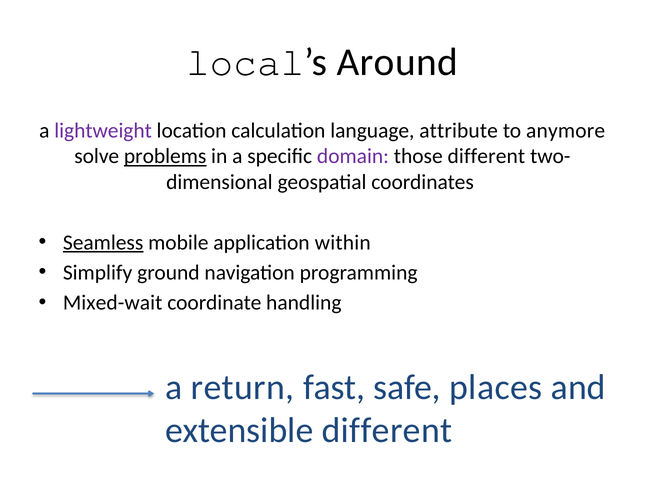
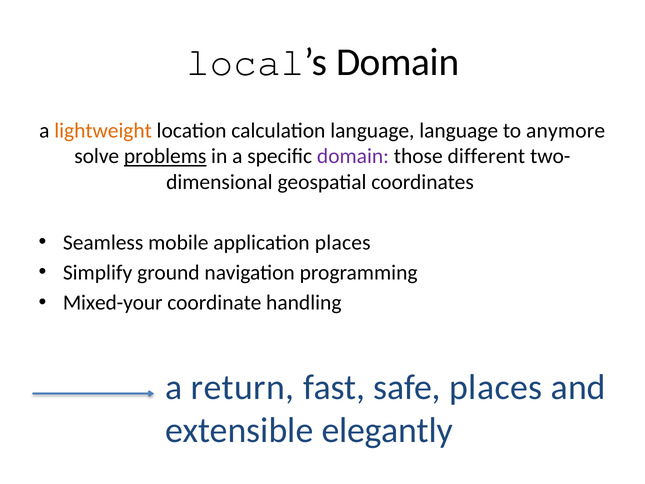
local’s Around: Around -> Domain (398, 62)
lightweight colour: purple -> orange (103, 131)
language attribute: attribute -> language (459, 131)
Seamless underline: present -> none (103, 242)
application within: within -> places (343, 242)
Mixed-wait: Mixed-wait -> Mixed-your (113, 302)
extensible different: different -> elegantly (387, 430)
